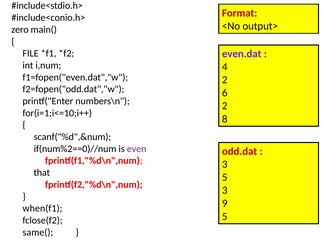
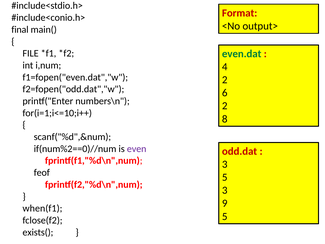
zero: zero -> final (20, 30)
even.dat colour: purple -> green (242, 54)
that: that -> feof (42, 172)
same(: same( -> exists( (38, 232)
